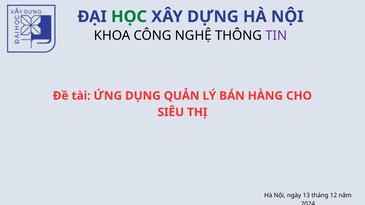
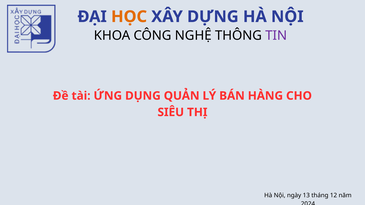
HỌC colour: green -> orange (129, 17)
